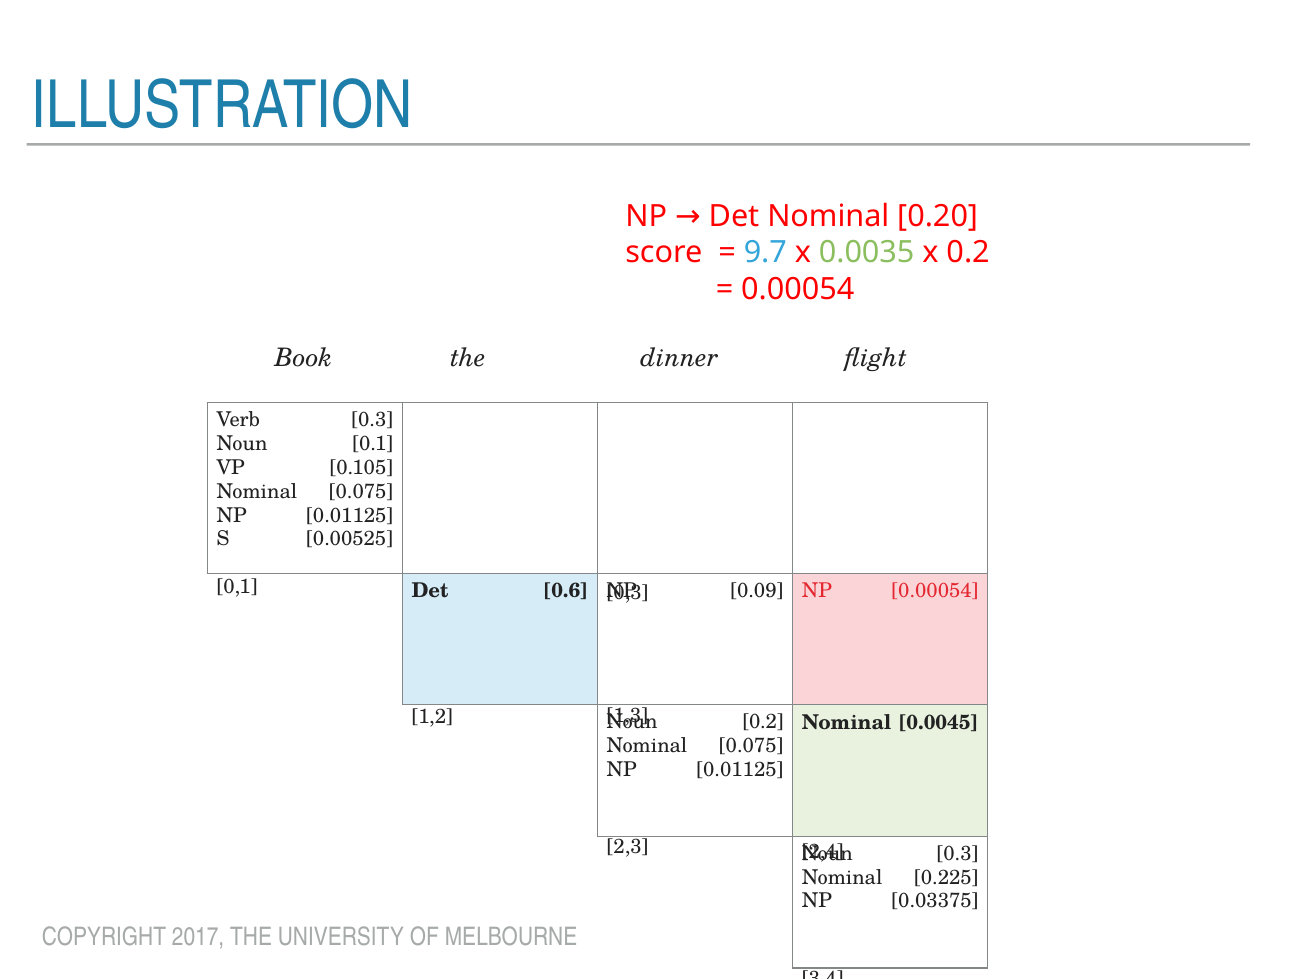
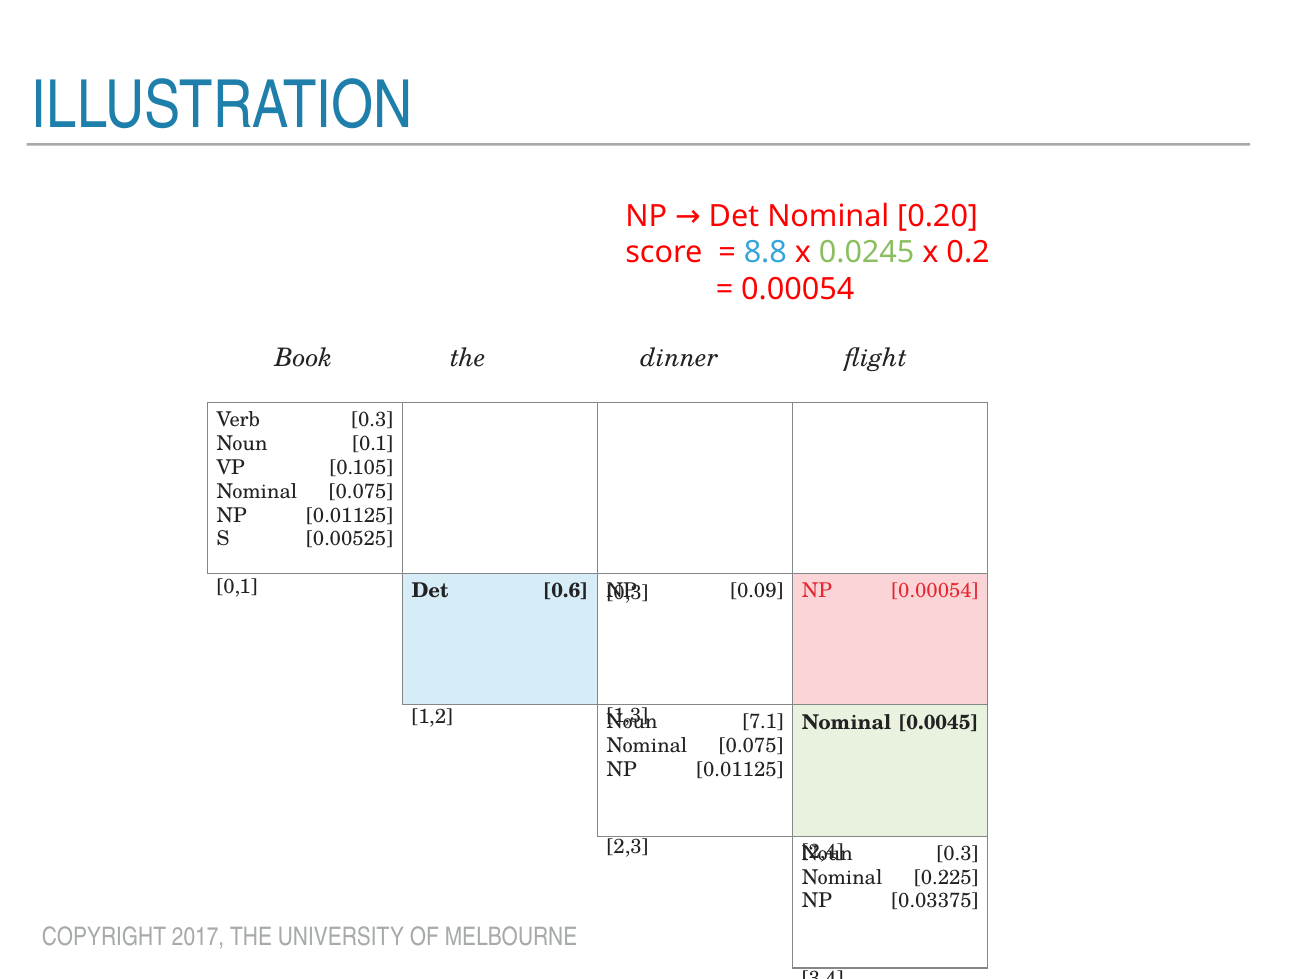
9.7: 9.7 -> 8.8 (765, 253)
0.0035: 0.0035 -> 0.0245 (867, 253)
0.2: 0.2 -> 7.1 (763, 722)
